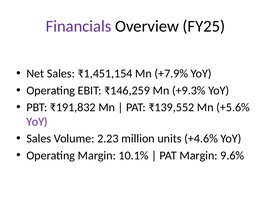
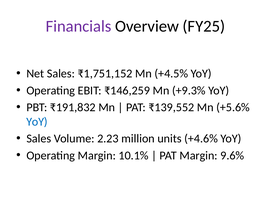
₹1,451,154: ₹1,451,154 -> ₹1,751,152 (105, 74)
+7.9%: +7.9% -> +4.5% (171, 74)
YoY colour: purple -> blue (37, 122)
